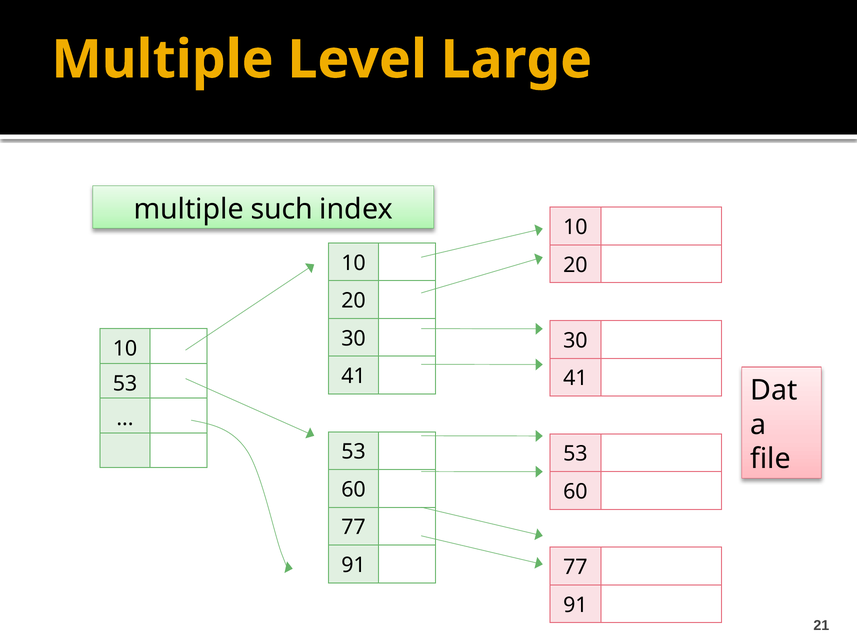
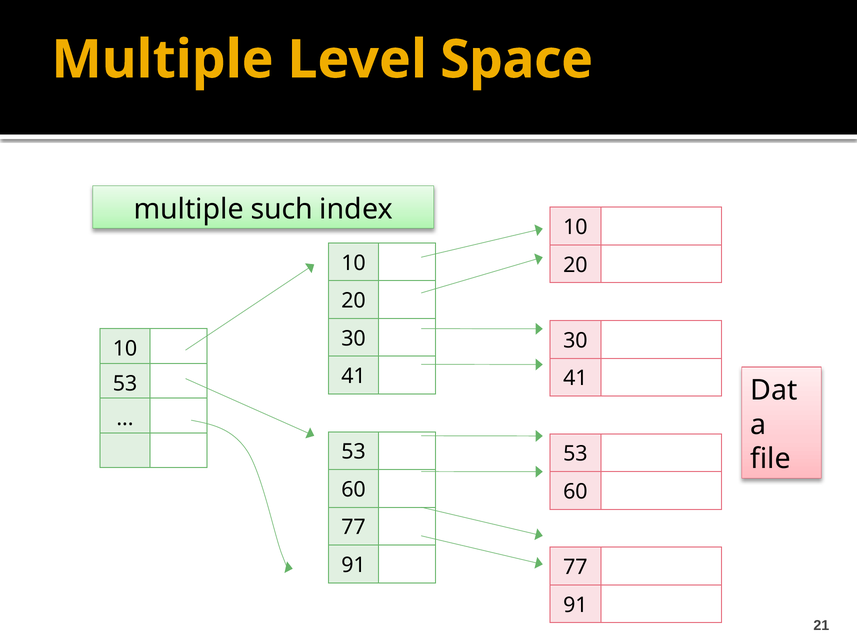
Large: Large -> Space (517, 60)
